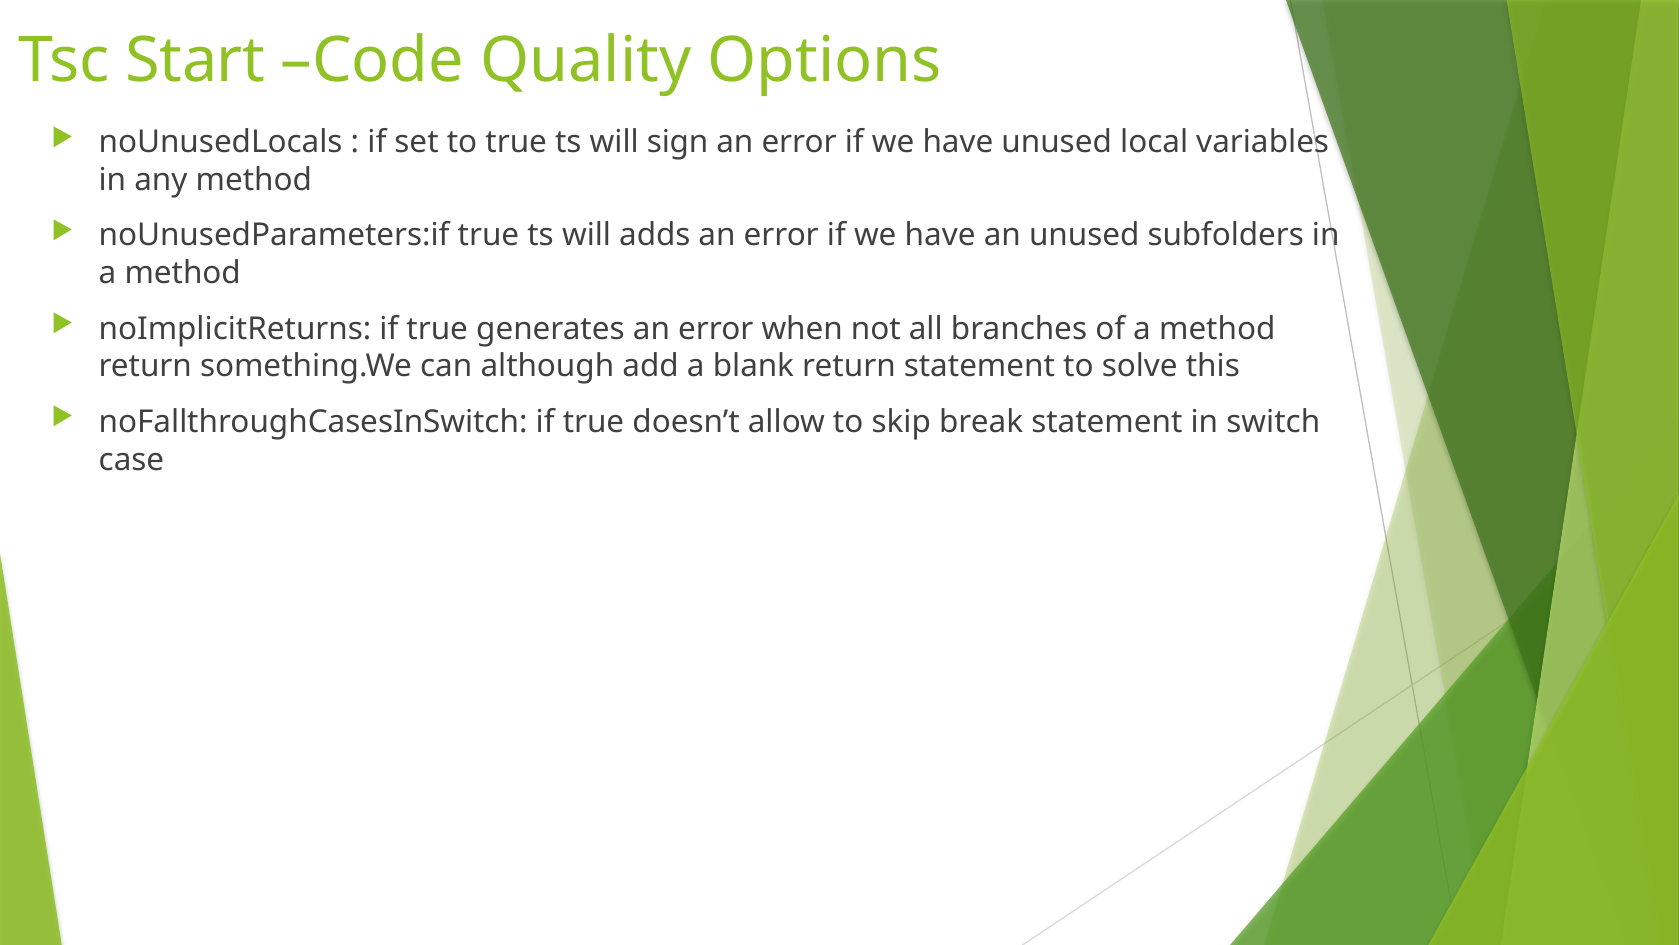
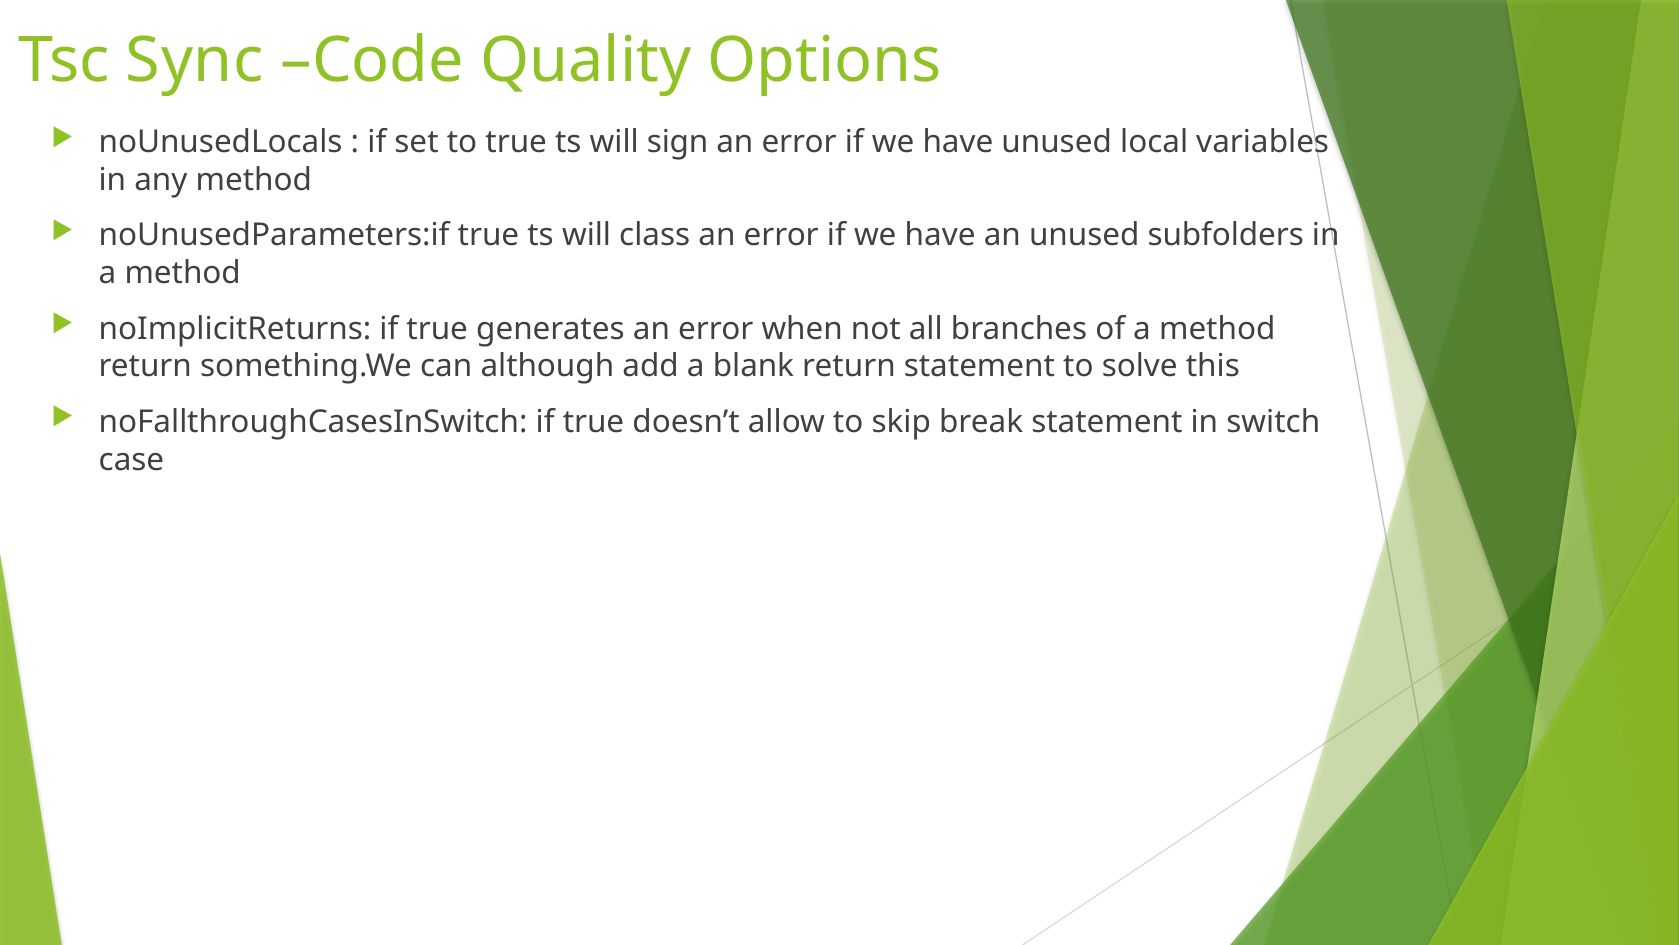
Start: Start -> Sync (195, 61)
adds: adds -> class (655, 235)
